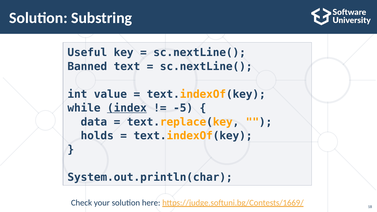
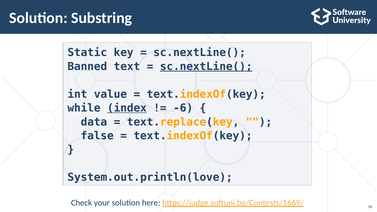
Useful: Useful -> Static (87, 53)
sc.nextLine( underline: none -> present (206, 66)
-5: -5 -> -6 (183, 108)
holds: holds -> false (97, 136)
System.out.println(char: System.out.println(char -> System.out.println(love (150, 177)
